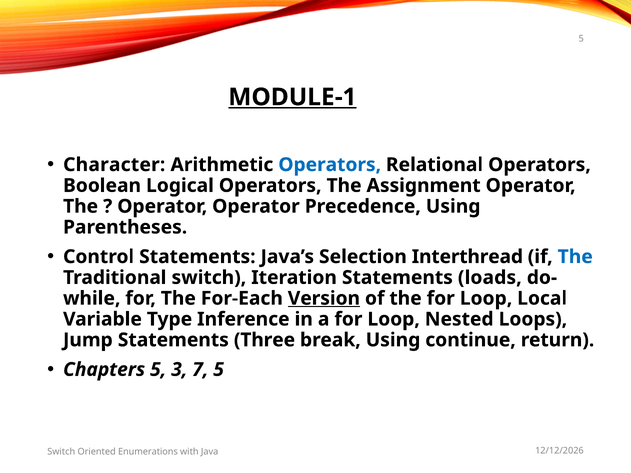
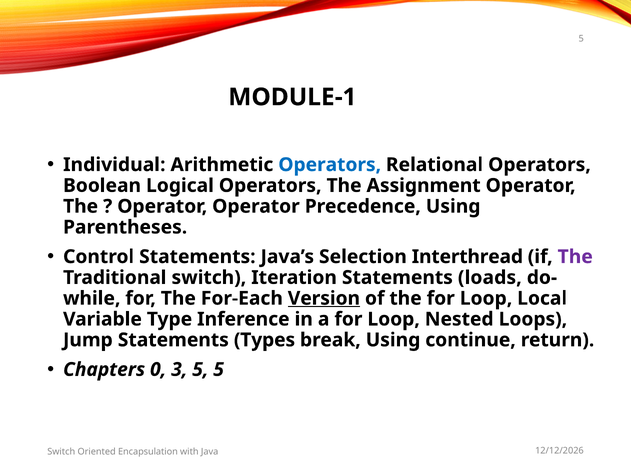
MODULE-1 underline: present -> none (292, 97)
Character: Character -> Individual (114, 165)
The colour: blue -> purple (575, 257)
Three: Three -> Types (265, 340)
Chapters 5: 5 -> 0 (158, 370)
3 7: 7 -> 5 (200, 370)
Enumerations: Enumerations -> Encapsulation (148, 452)
